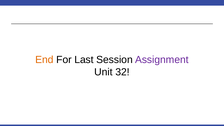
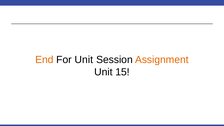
For Last: Last -> Unit (84, 60)
Assignment colour: purple -> orange (162, 60)
32: 32 -> 15 (123, 72)
